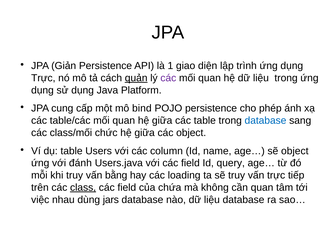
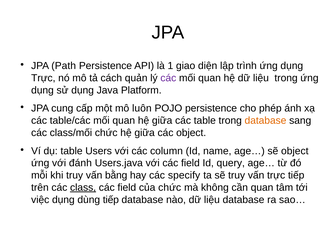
Giản: Giản -> Path (64, 66)
quản underline: present -> none (136, 78)
bind: bind -> luôn (142, 108)
database colour: blue -> orange (266, 121)
loading: loading -> specify (184, 175)
của chứa: chứa -> chức (170, 187)
việc nhau: nhau -> dụng (63, 200)
dùng jars: jars -> tiếp (111, 200)
